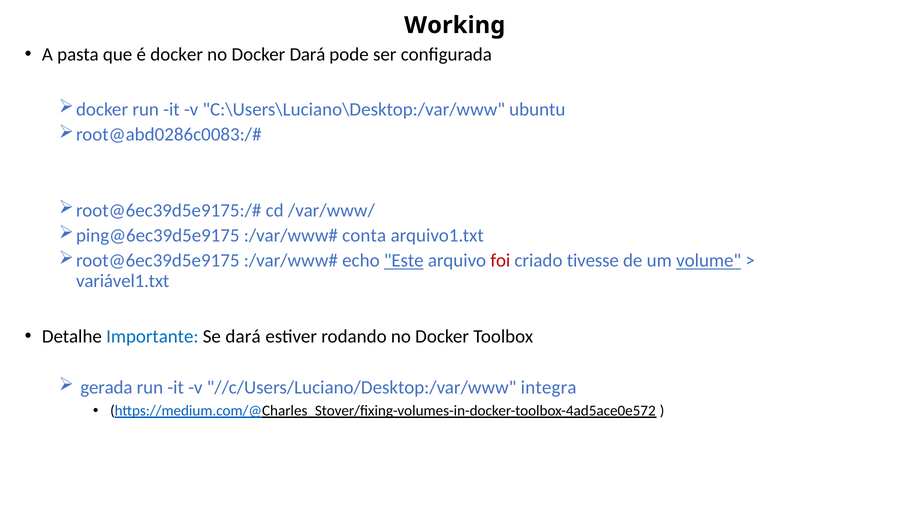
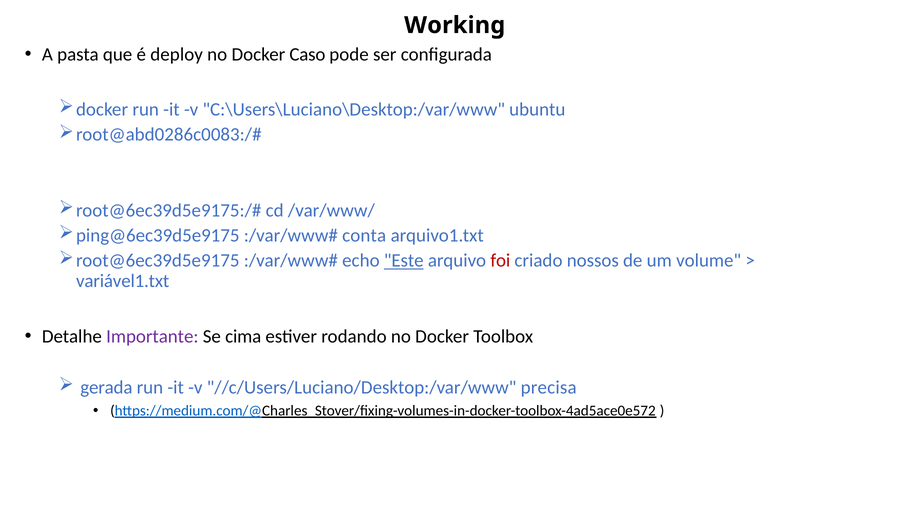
é docker: docker -> deploy (177, 54)
Docker Dará: Dará -> Caso (307, 54)
tivesse: tivesse -> nossos (593, 261)
volume underline: present -> none (709, 261)
Importante colour: blue -> purple (152, 336)
Se dará: dará -> cima (243, 336)
integra: integra -> precisa (549, 387)
